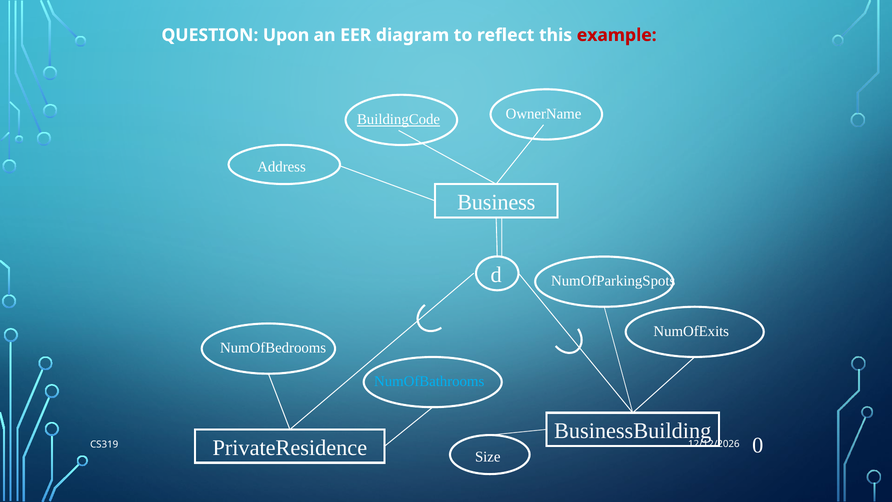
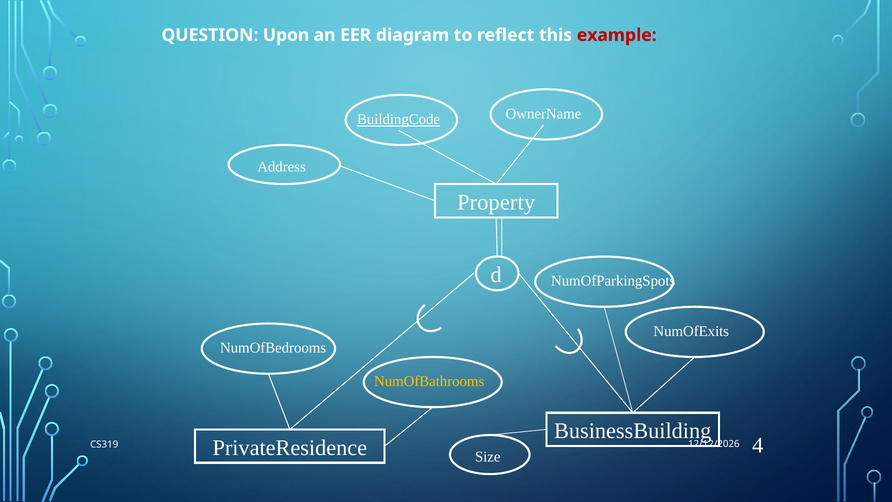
Business: Business -> Property (496, 202)
NumOfBathrooms colour: light blue -> yellow (429, 381)
0: 0 -> 4 (758, 445)
